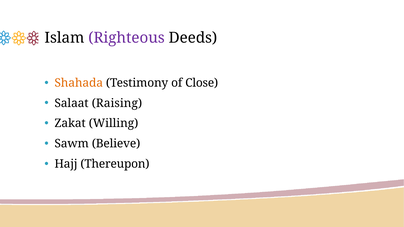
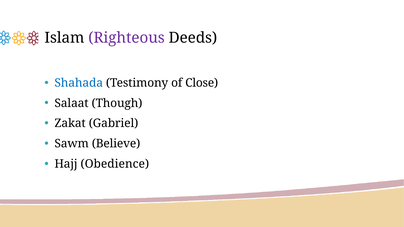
Shahada colour: orange -> blue (79, 83)
Raising: Raising -> Though (117, 103)
Willing: Willing -> Gabriel (114, 124)
Thereupon: Thereupon -> Obedience (115, 164)
